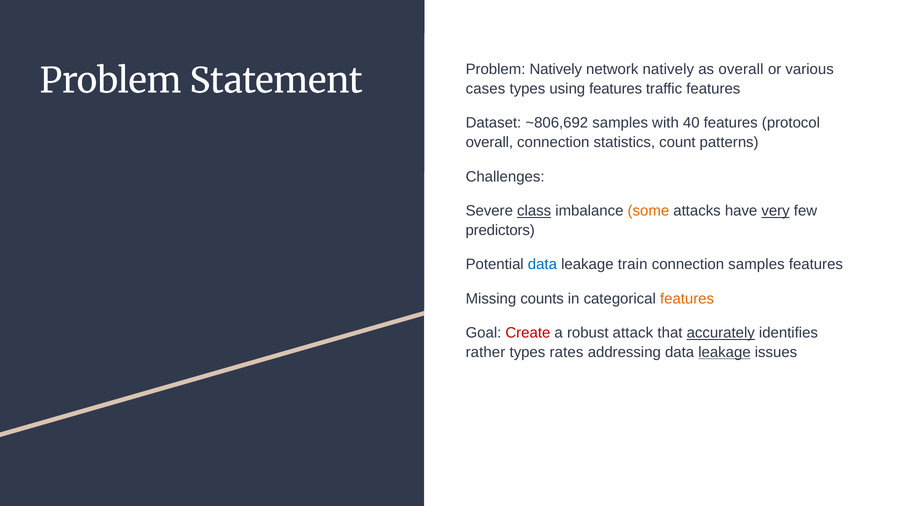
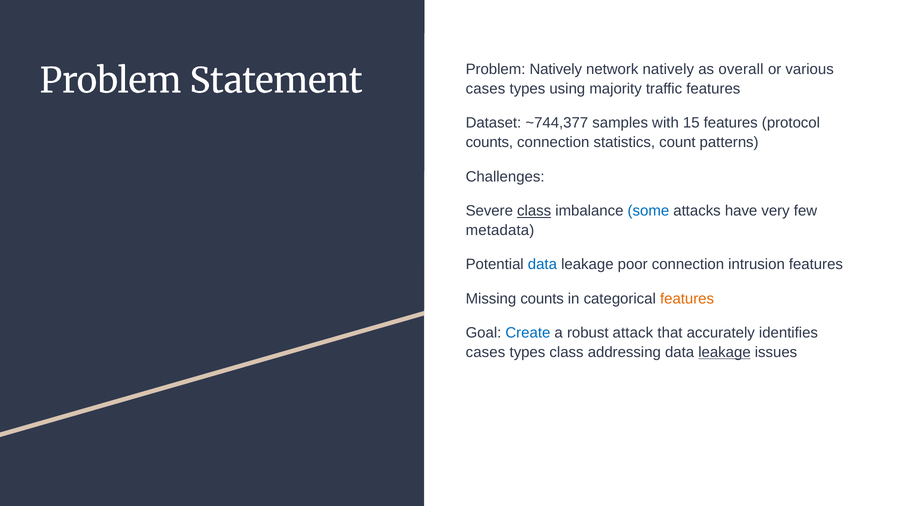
using features: features -> majority (616, 89)
~806,692: ~806,692 -> ~744,377 (557, 123)
40: 40 -> 15 (691, 123)
overall: overall -> counts (489, 142)
some colour: orange -> blue (648, 211)
very underline: present -> none (776, 211)
predictors: predictors -> metadata (500, 230)
train: train -> poor (633, 264)
connection samples: samples -> intrusion (757, 264)
Create colour: red -> blue (528, 333)
accurately underline: present -> none (721, 333)
rather: rather -> cases (485, 352)
types rates: rates -> class (567, 352)
